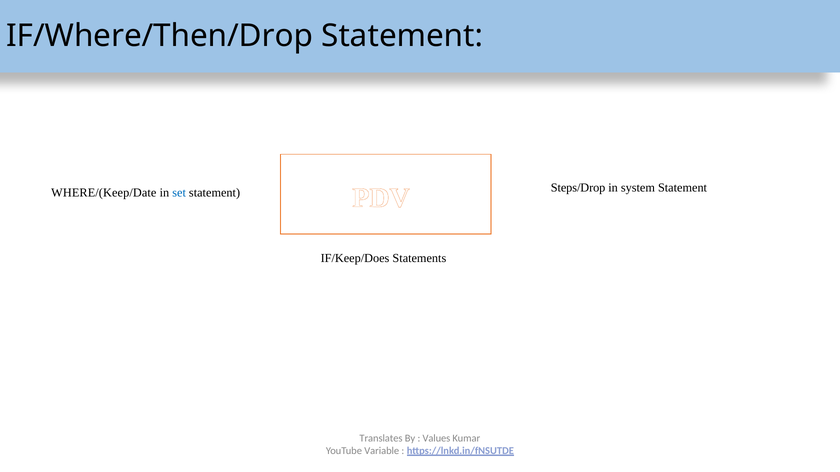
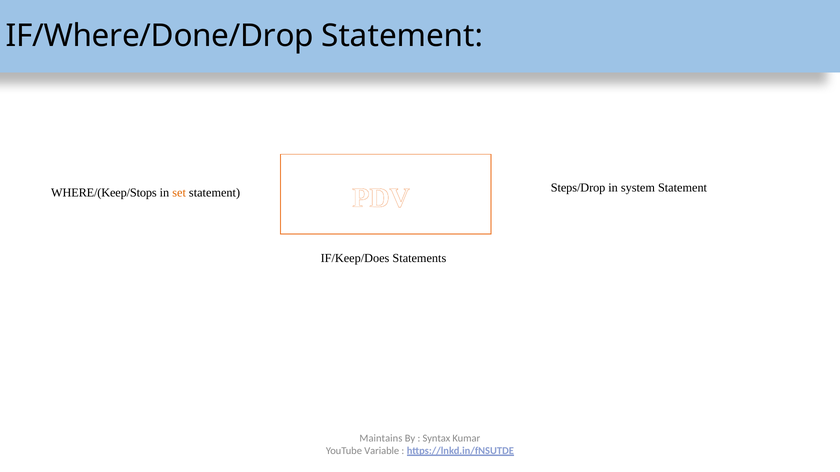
IF/Where/Then/Drop: IF/Where/Then/Drop -> IF/Where/Done/Drop (160, 36)
WHERE/(Keep/Date: WHERE/(Keep/Date -> WHERE/(Keep/Stops (104, 193)
set colour: blue -> orange (179, 193)
Translates: Translates -> Maintains (381, 439)
Values: Values -> Syntax (436, 439)
